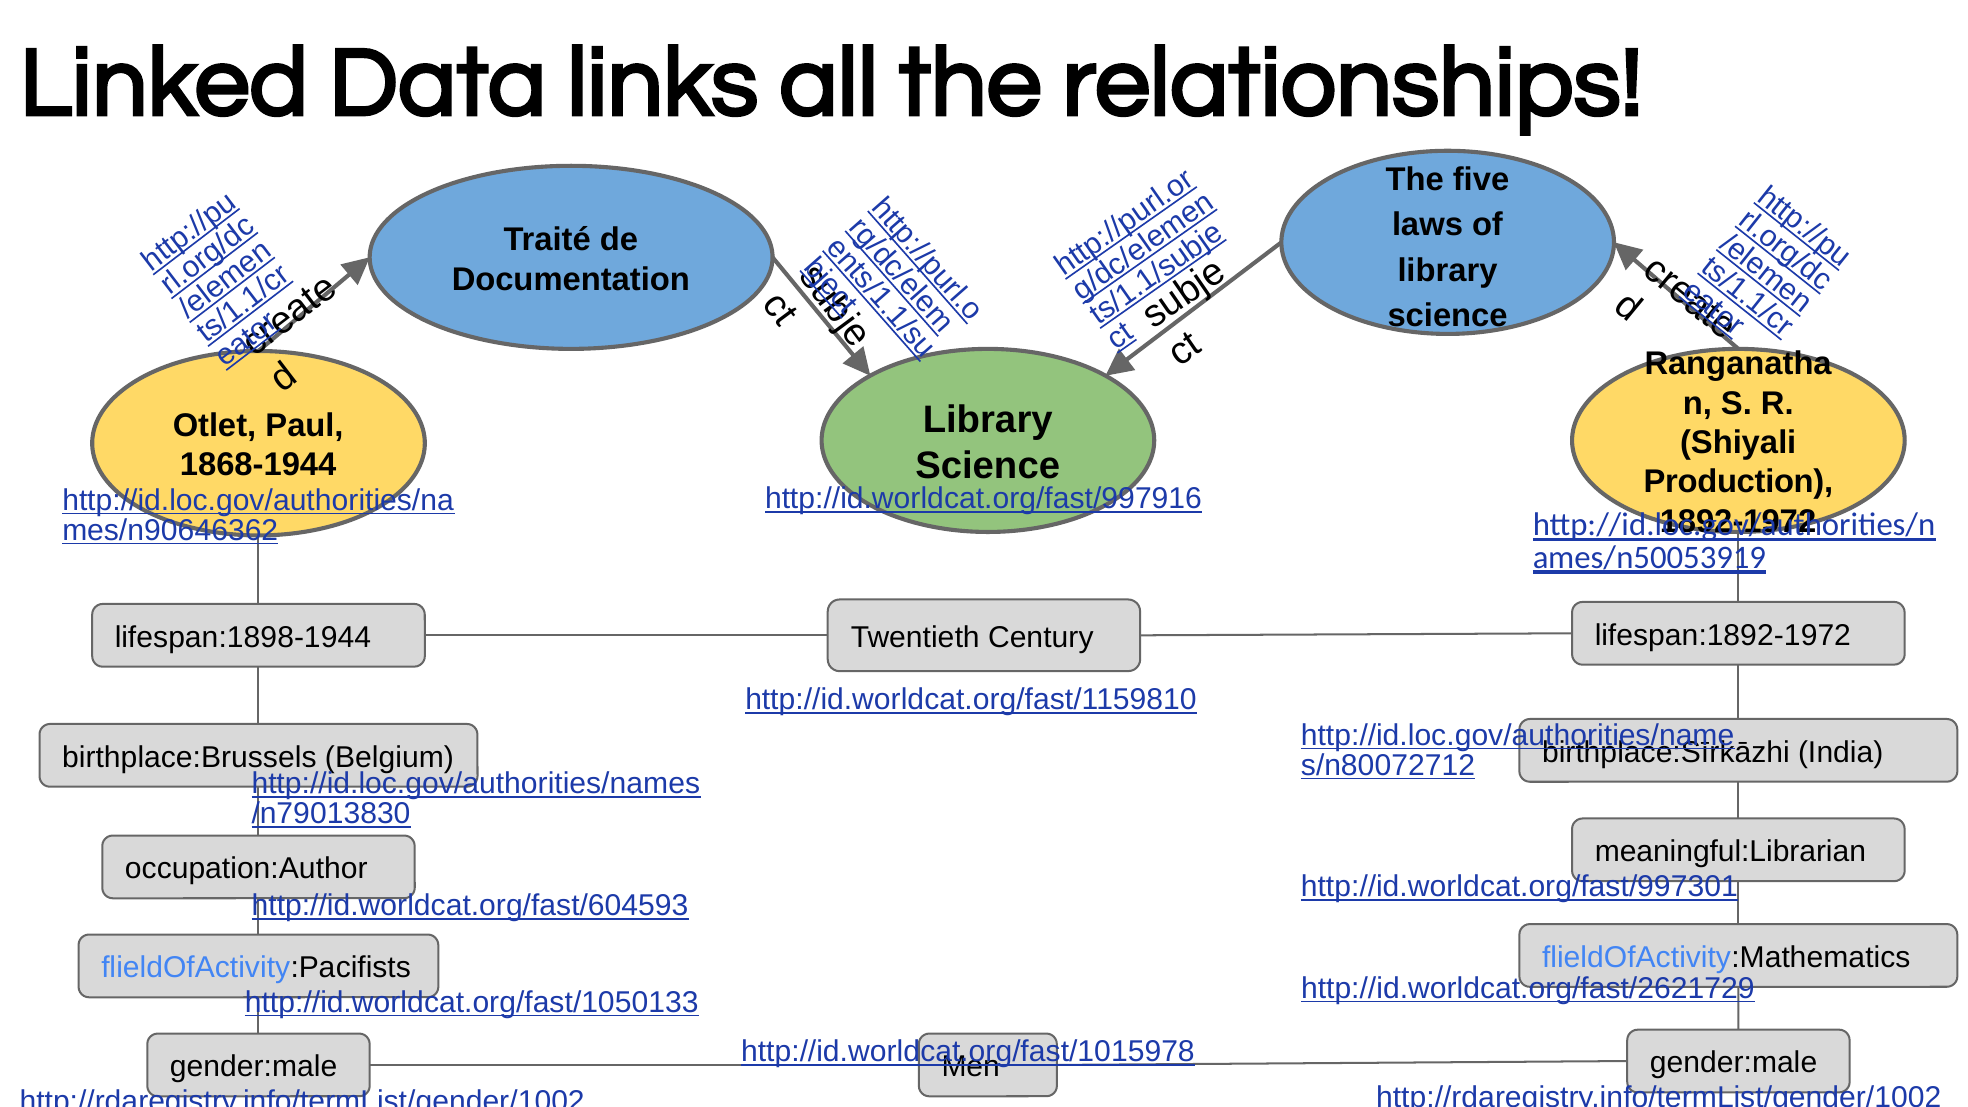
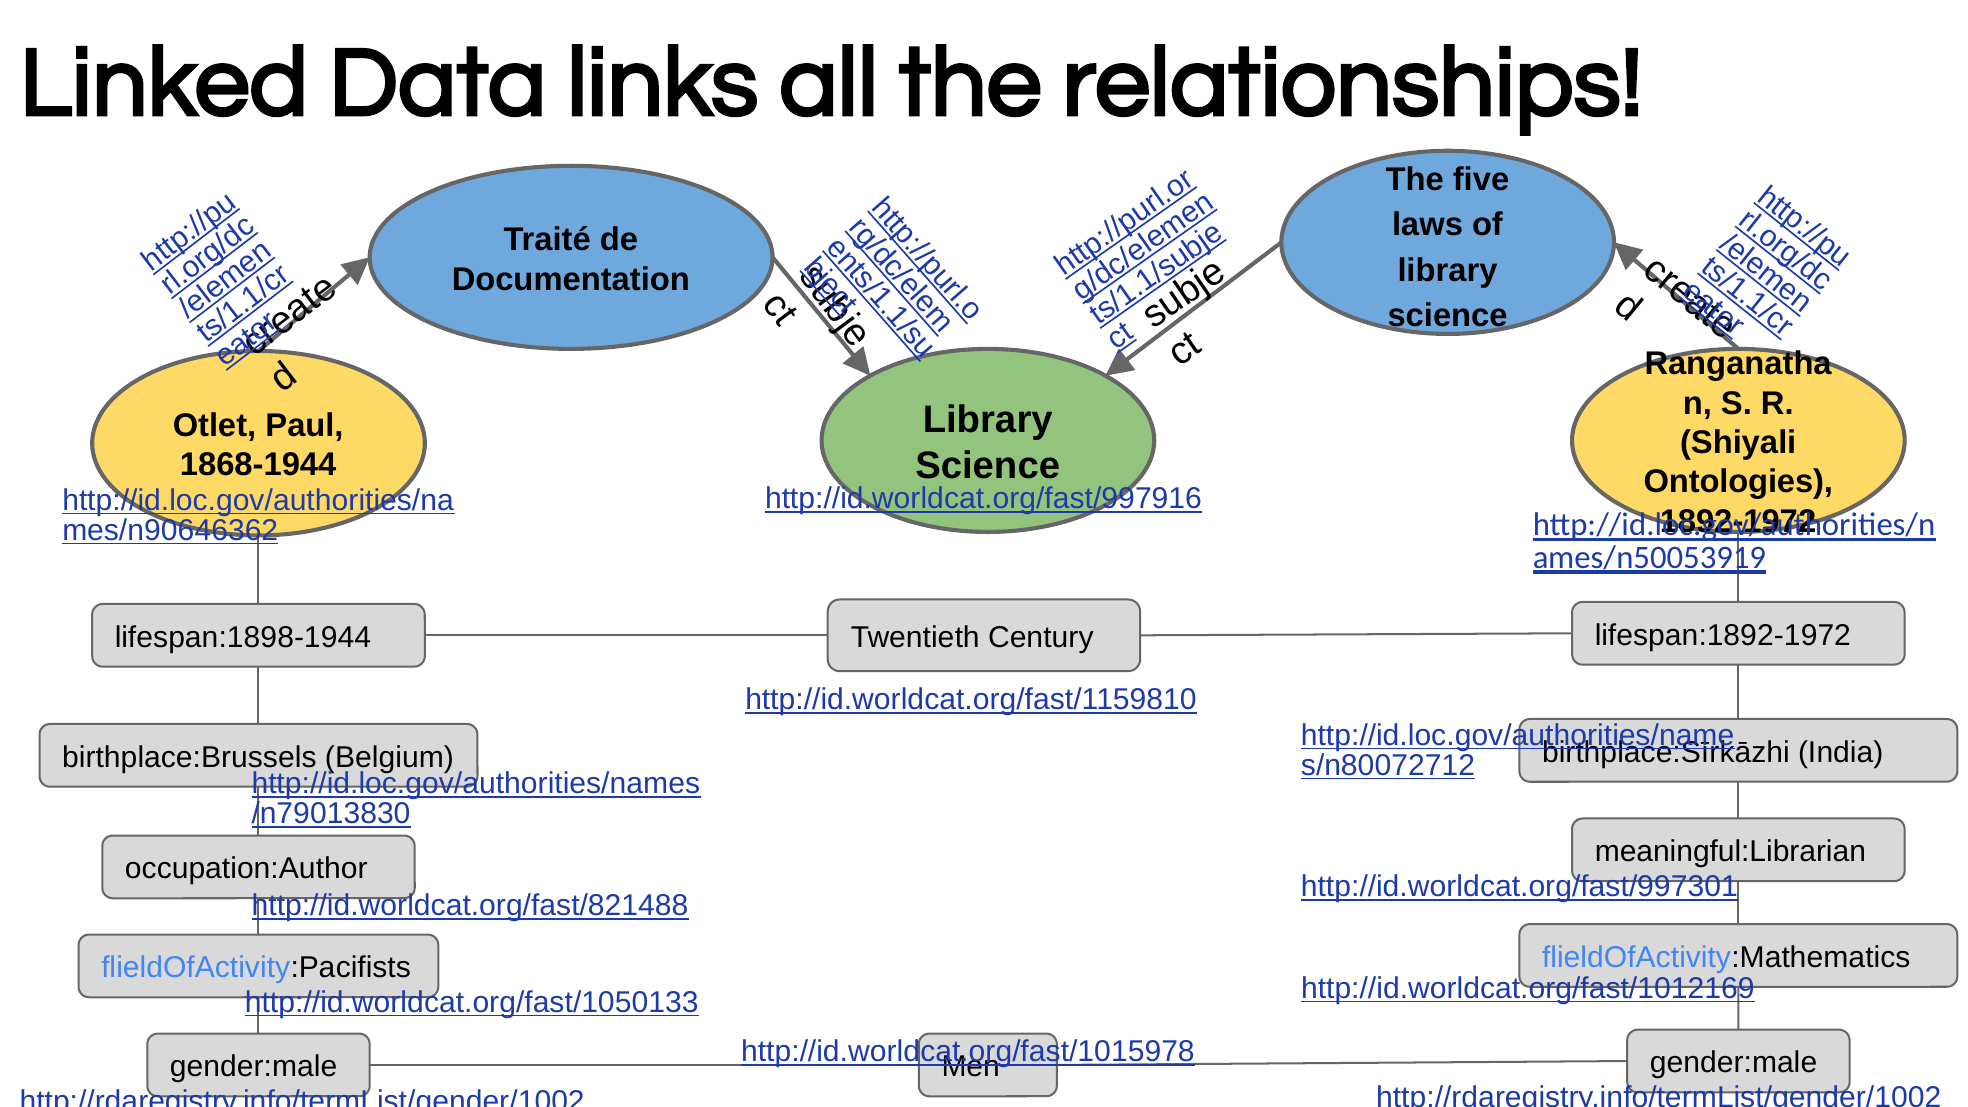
Production: Production -> Ontologies (1738, 482)
http://id.worldcat.org/fast/604593: http://id.worldcat.org/fast/604593 -> http://id.worldcat.org/fast/821488 (470, 906)
http://id.worldcat.org/fast/2621729: http://id.worldcat.org/fast/2621729 -> http://id.worldcat.org/fast/1012169 (1528, 988)
